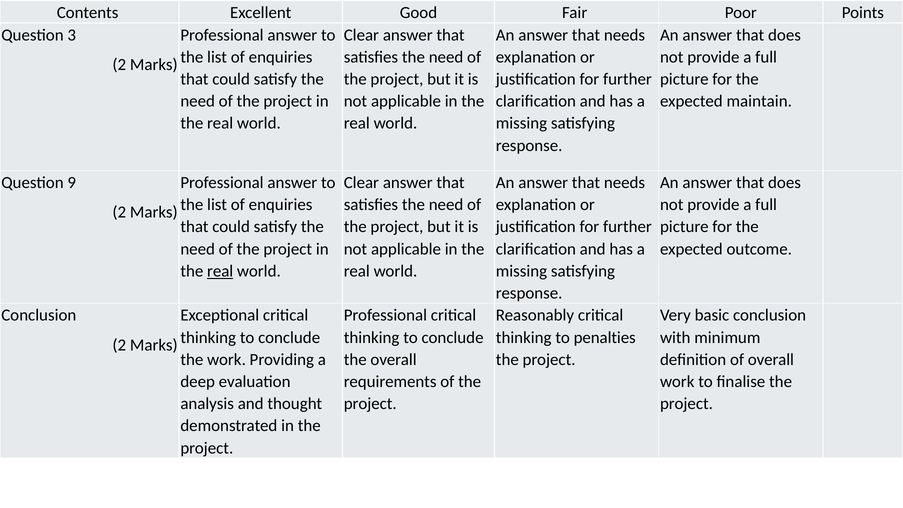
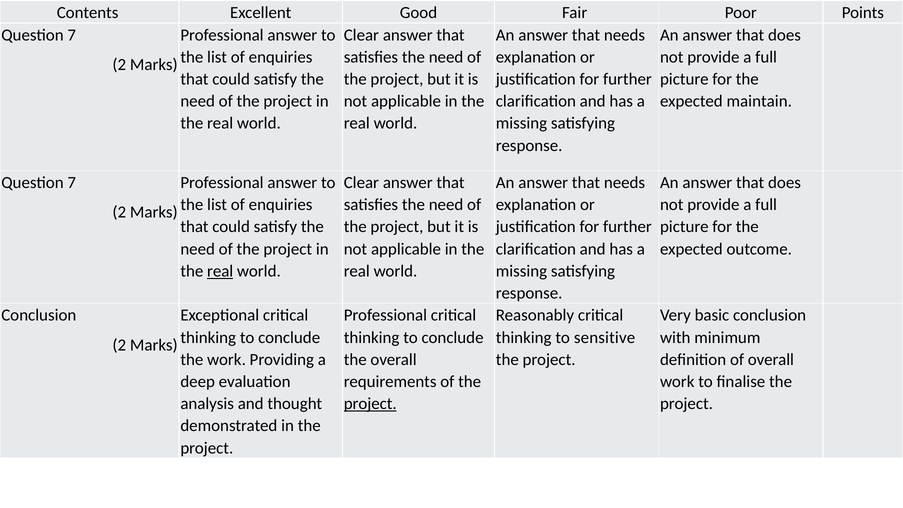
3: 3 -> 7 (72, 35)
9: 9 -> 7 (72, 183)
penalties: penalties -> sensitive (605, 337)
project underline: none -> present (370, 404)
